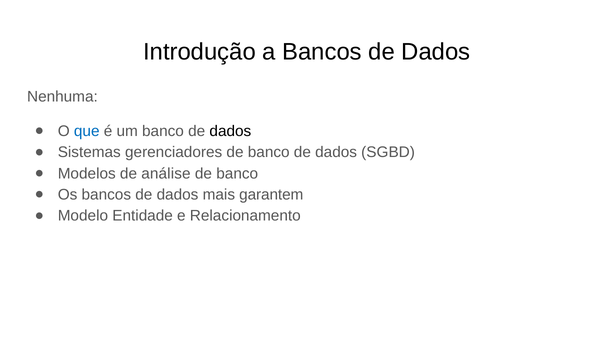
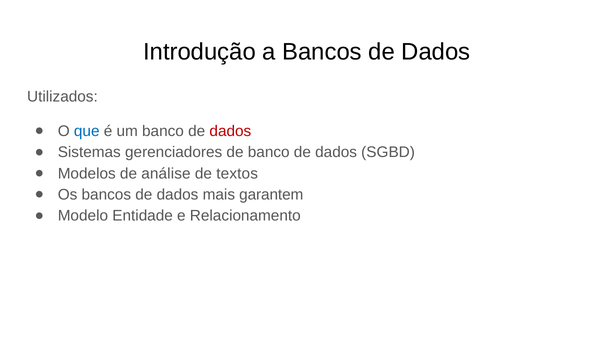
Nenhuma: Nenhuma -> Utilizados (62, 97)
dados colour: black -> red (230, 131)
banco: banco -> textos (237, 174)
